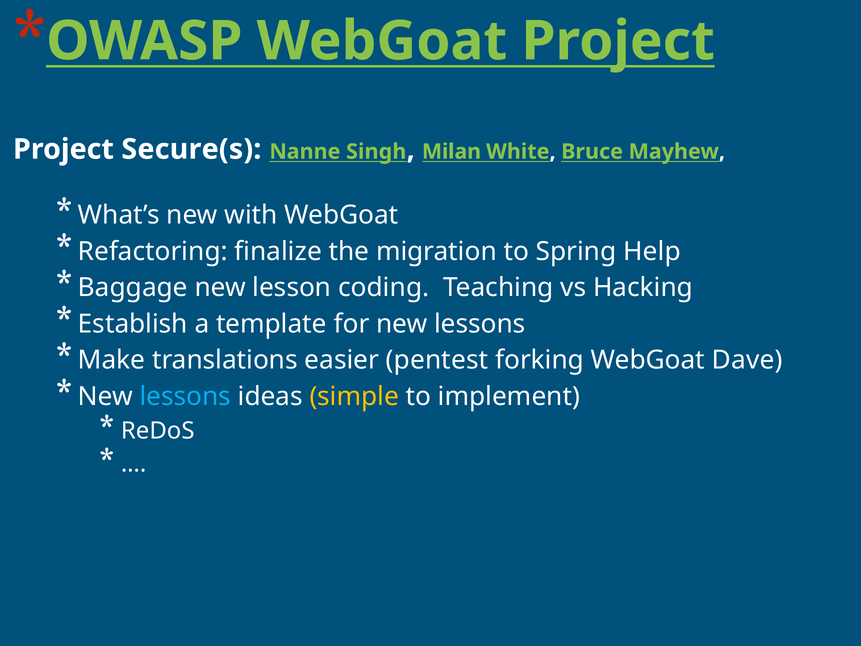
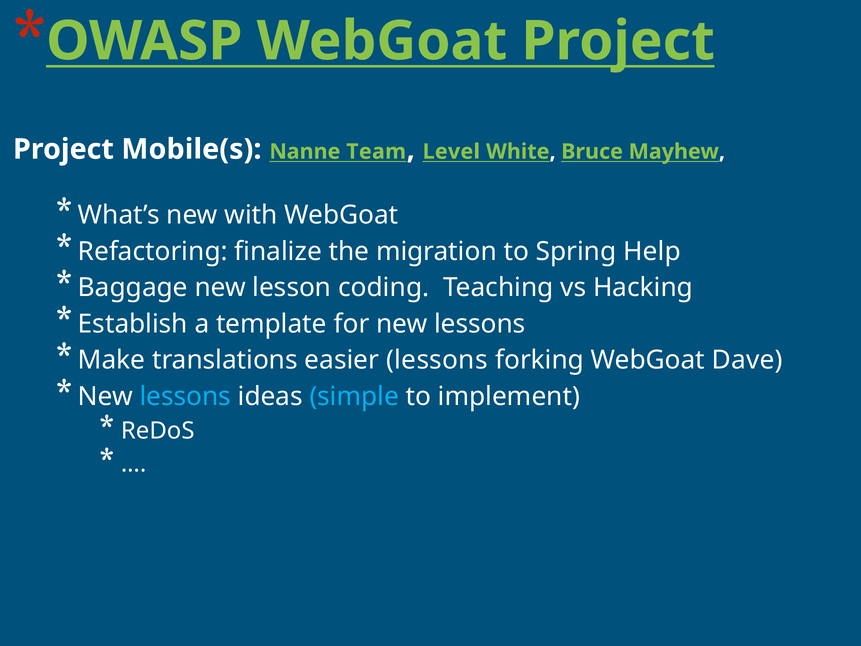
Secure(s: Secure(s -> Mobile(s (191, 149)
Singh: Singh -> Team (376, 152)
Milan: Milan -> Level (451, 152)
easier pentest: pentest -> lessons (437, 360)
simple colour: yellow -> light blue (354, 396)
